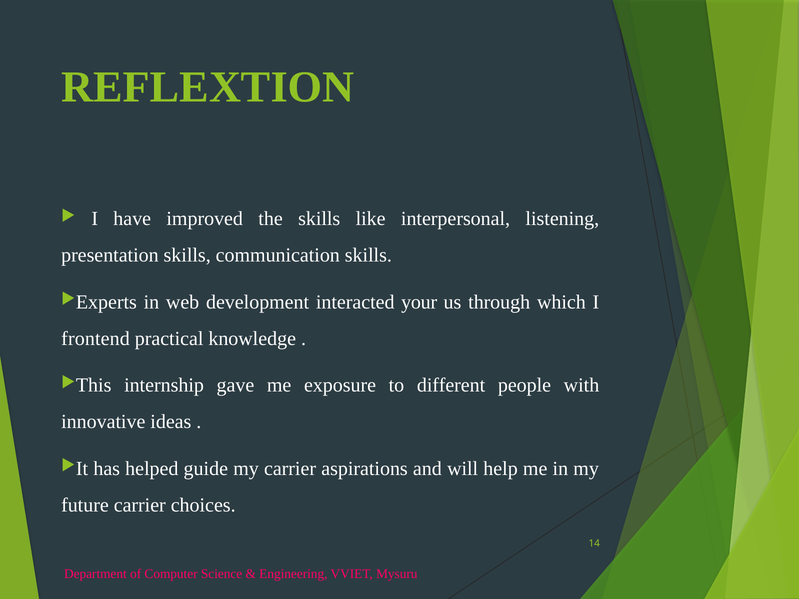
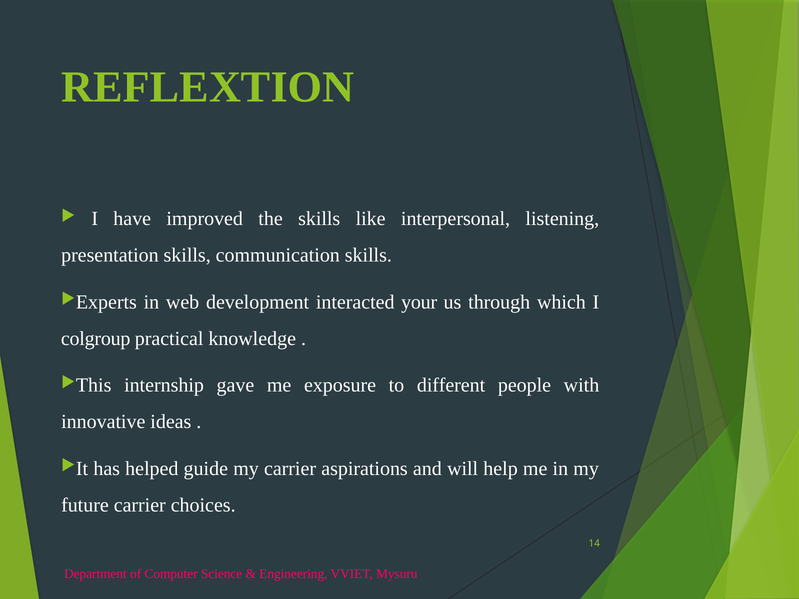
frontend: frontend -> colgroup (96, 339)
